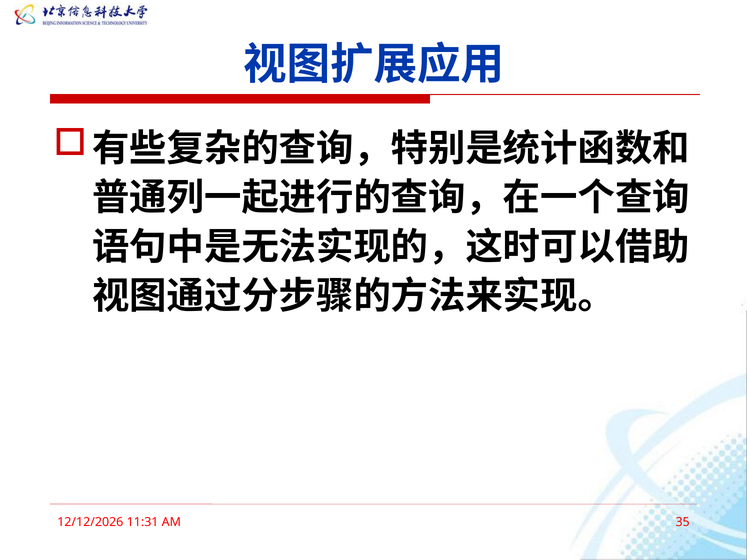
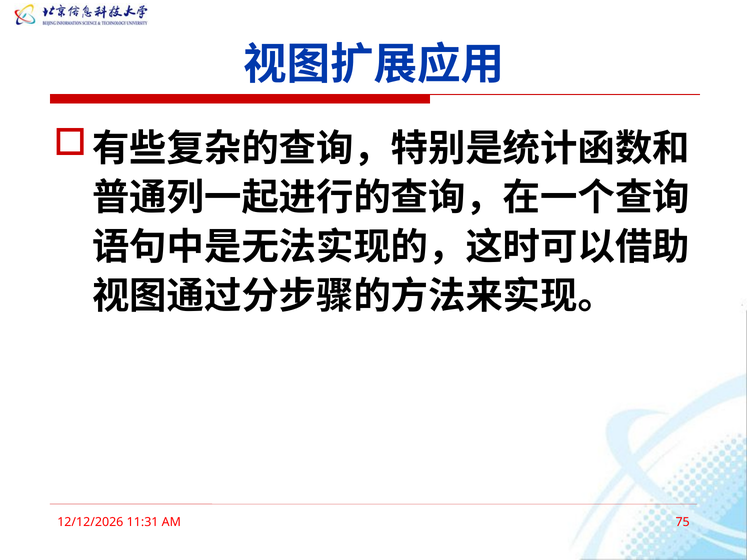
35: 35 -> 75 (683, 522)
